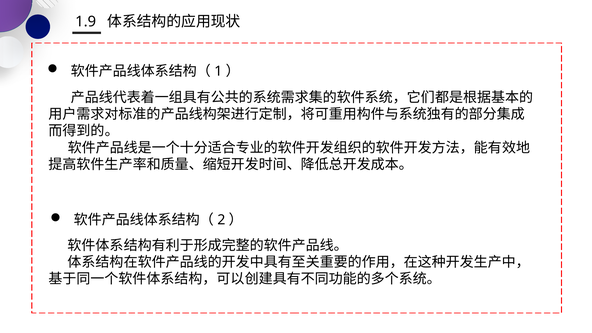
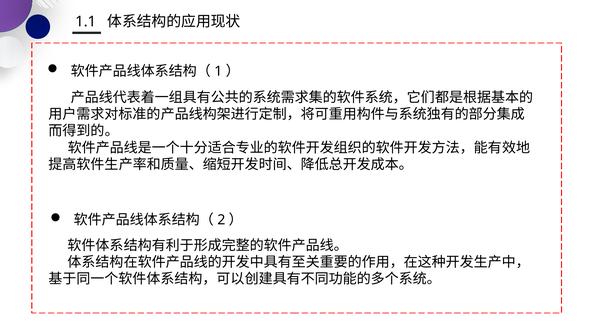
1.9: 1.9 -> 1.1 (86, 22)
